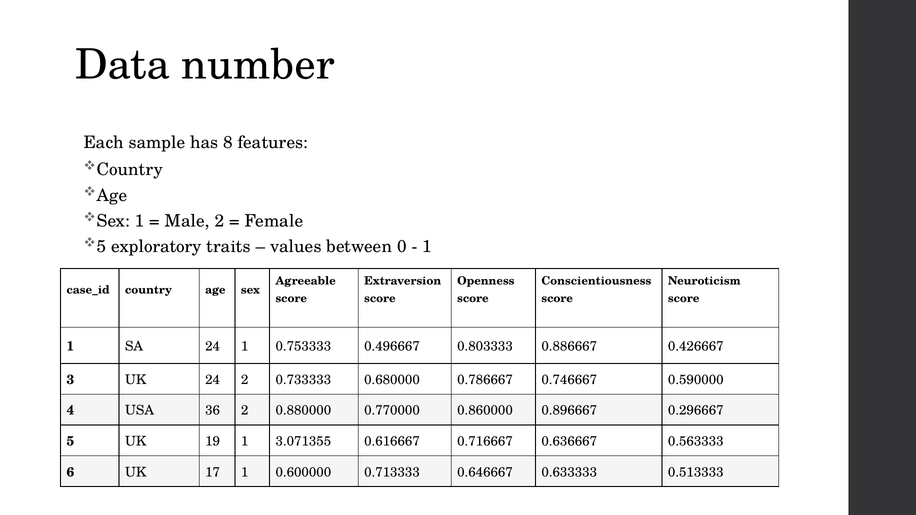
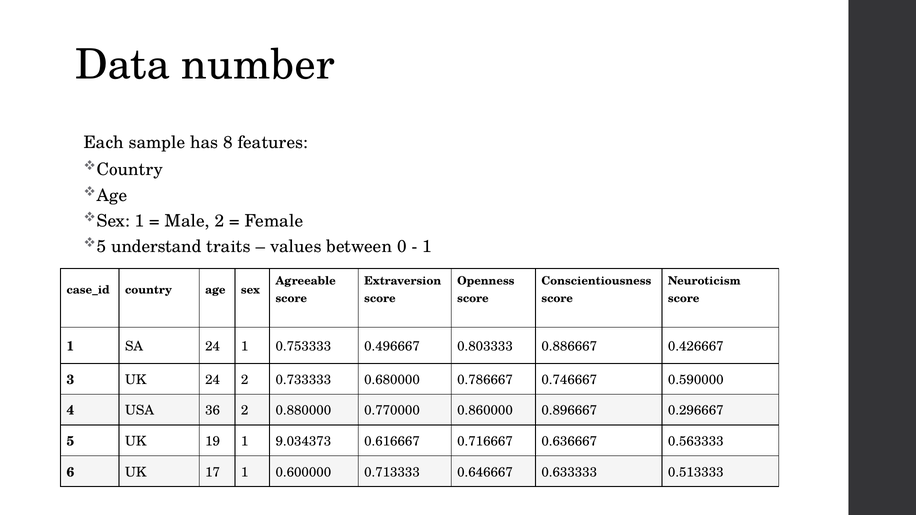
exploratory: exploratory -> understand (156, 247)
3.071355: 3.071355 -> 9.034373 (303, 442)
